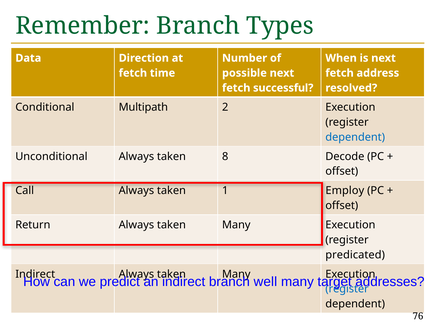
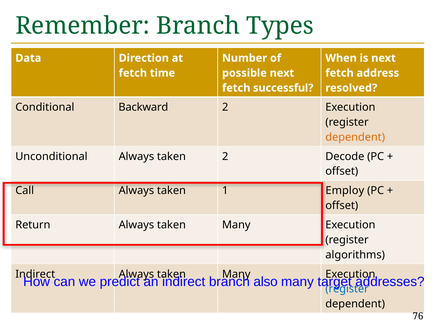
Multipath: Multipath -> Backward (143, 107)
dependent colour: blue -> orange (355, 137)
taken 8: 8 -> 2 (225, 157)
predicated: predicated -> algorithms (355, 255)
well: well -> also (266, 282)
